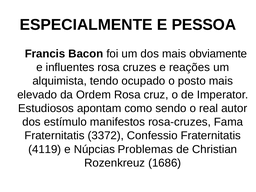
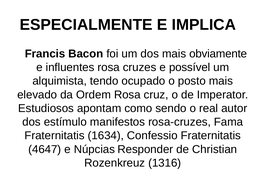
PESSOA: PESSOA -> IMPLICA (204, 25)
reações: reações -> possível (190, 67)
3372: 3372 -> 1634 (106, 136)
4119: 4119 -> 4647 (45, 149)
Problemas: Problemas -> Responder (145, 149)
1686: 1686 -> 1316 (165, 163)
